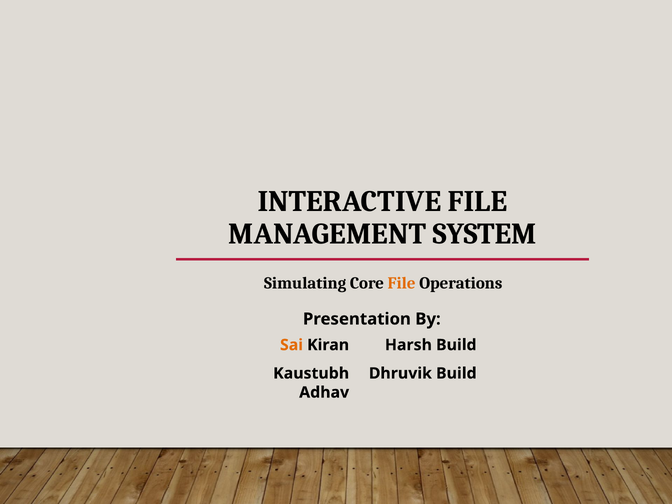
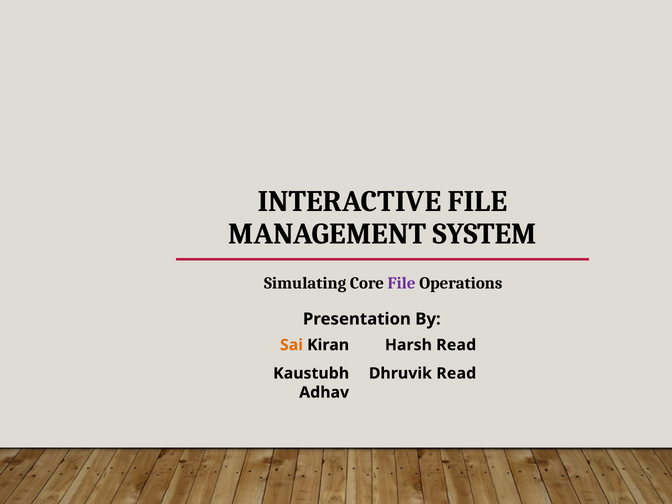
File colour: orange -> purple (402, 283)
Harsh Build: Build -> Read (456, 345)
Dhruvik Build: Build -> Read (456, 373)
